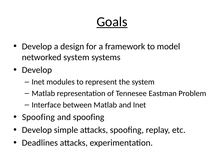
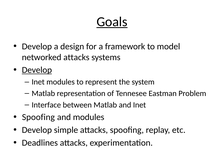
networked system: system -> attacks (76, 57)
Develop underline: none -> present (37, 70)
and spoofing: spoofing -> modules (89, 117)
